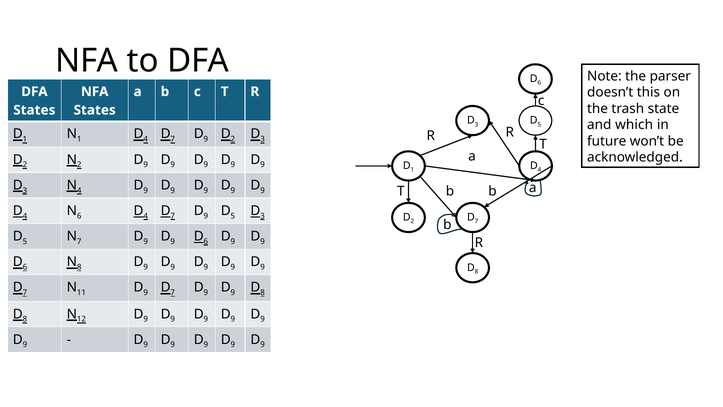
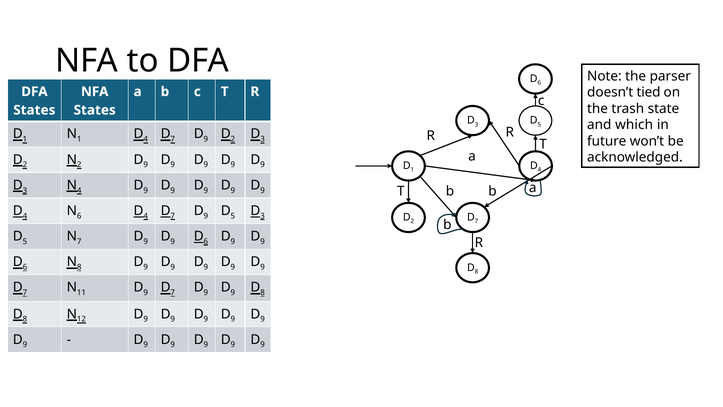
this: this -> tied (649, 92)
